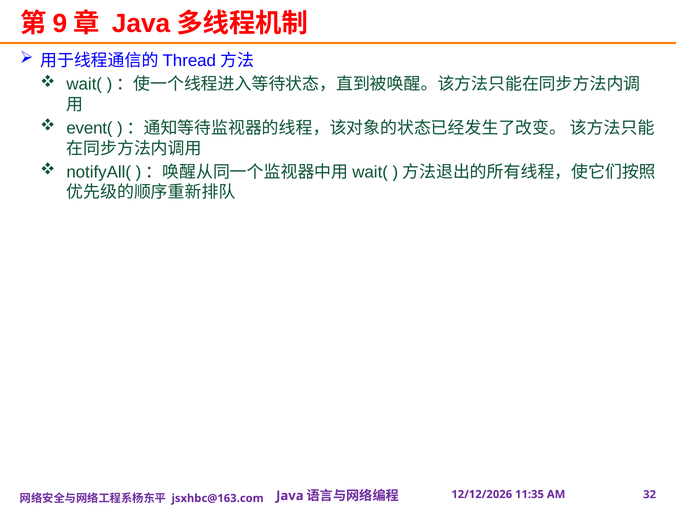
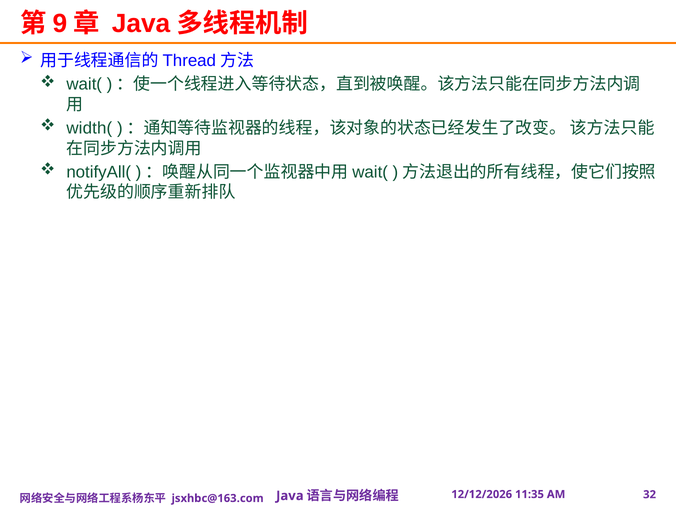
event(: event( -> width( (89, 128)
